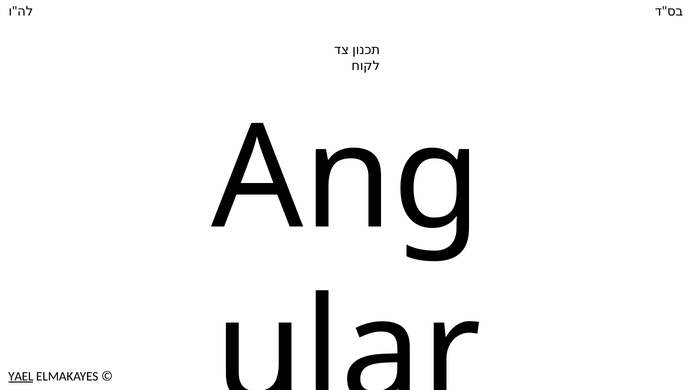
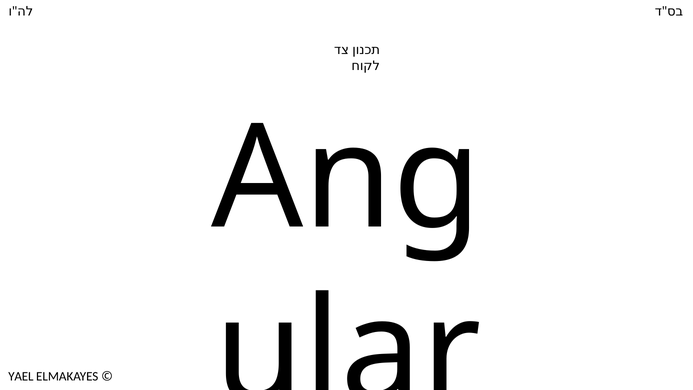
YAEL underline: present -> none (21, 376)
